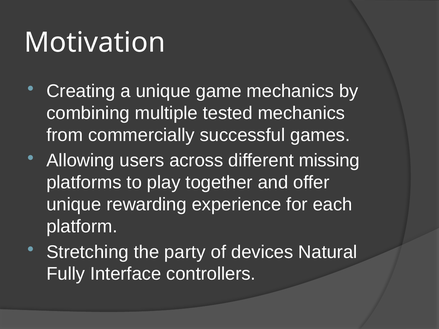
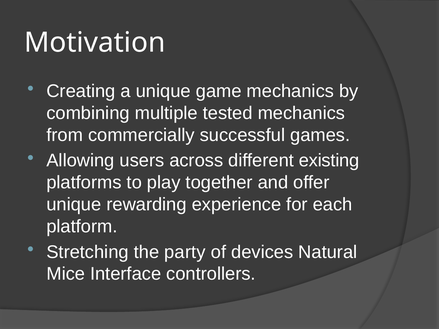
missing: missing -> existing (329, 161)
Fully: Fully -> Mice (66, 274)
